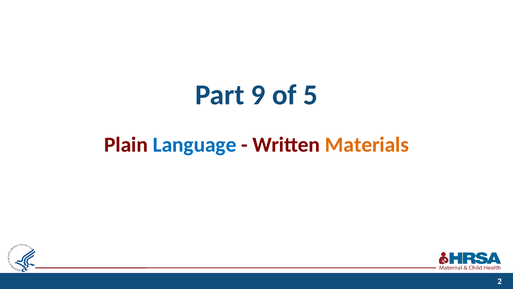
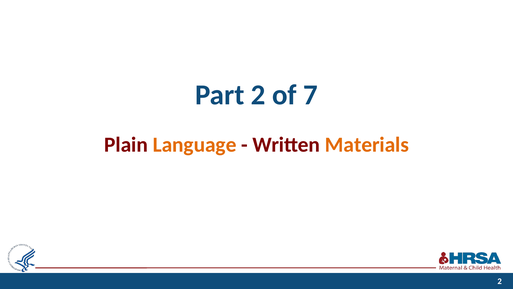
Part 9: 9 -> 2 (258, 95)
5: 5 -> 7 (311, 95)
Language colour: blue -> orange (195, 144)
